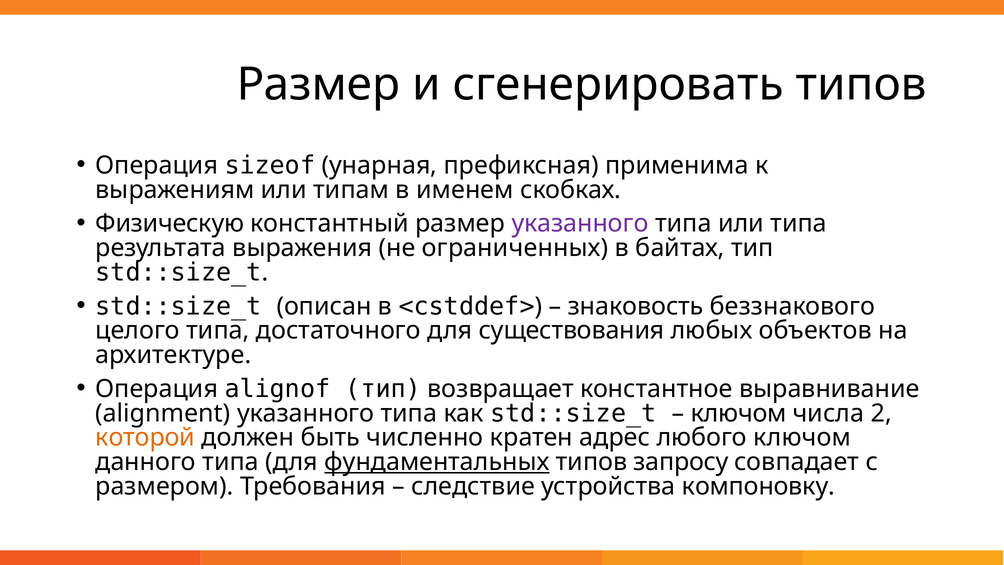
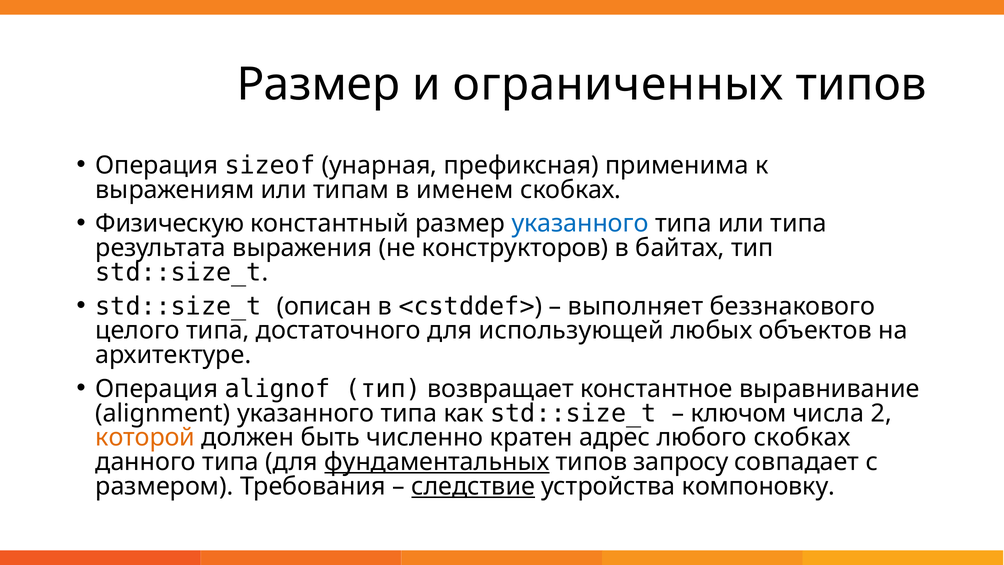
сгенерировать: сгенерировать -> ограниченных (618, 84)
указанного colour: purple -> blue (580, 224)
ограниченных: ограниченных -> конструкторов (515, 248)
знаковость: знаковость -> выполняет (635, 306)
существования: существования -> использующей (571, 331)
любого ключом: ключом -> скобках (802, 437)
следствие underline: none -> present (473, 486)
